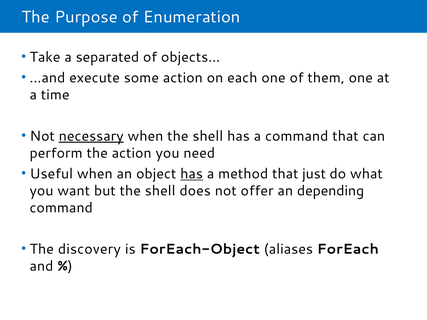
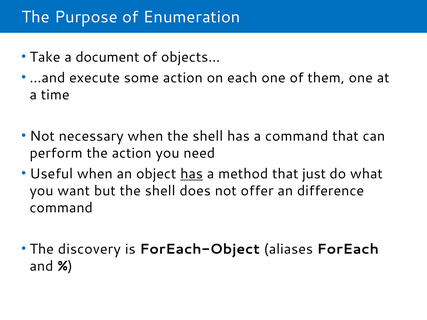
separated: separated -> document (107, 57)
necessary underline: present -> none (91, 136)
depending: depending -> difference (331, 191)
